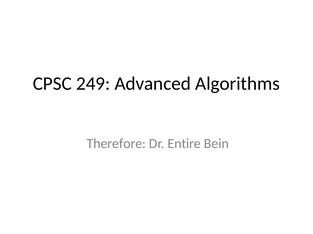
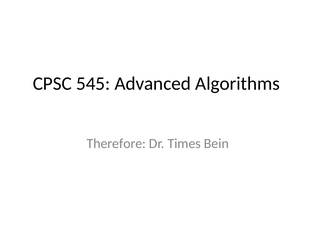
249: 249 -> 545 (93, 84)
Entire: Entire -> Times (184, 144)
